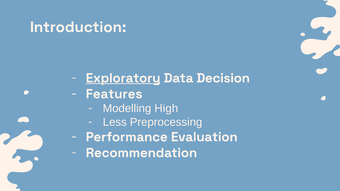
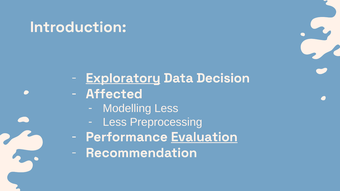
Features: Features -> Affected (114, 94)
Modelling High: High -> Less (166, 109)
Evaluation underline: none -> present (204, 137)
